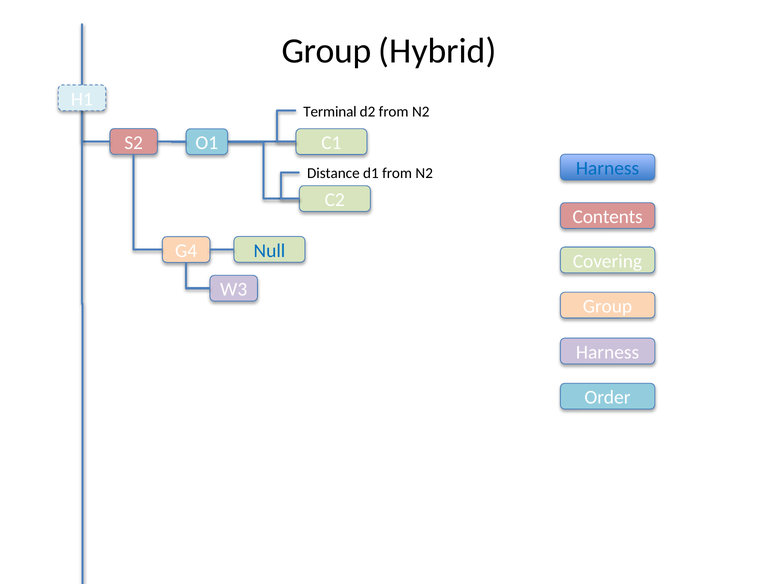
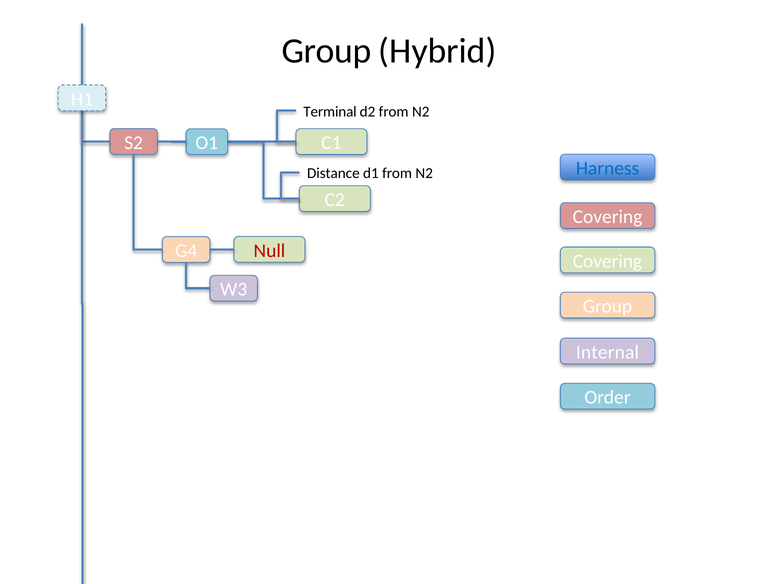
Contents: Contents -> Covering (608, 217)
Null colour: blue -> red (269, 251)
Harness: Harness -> Internal (607, 353)
